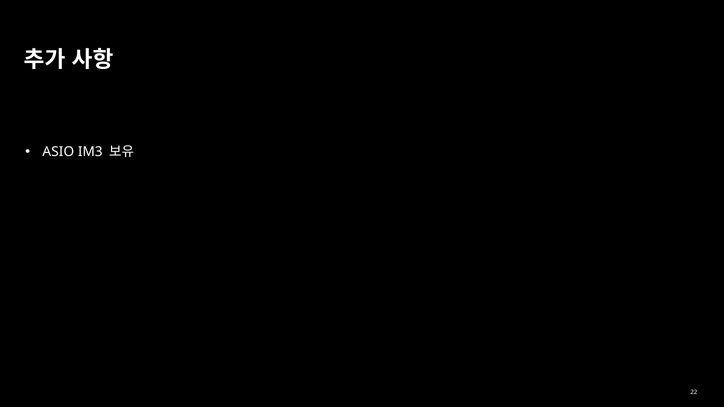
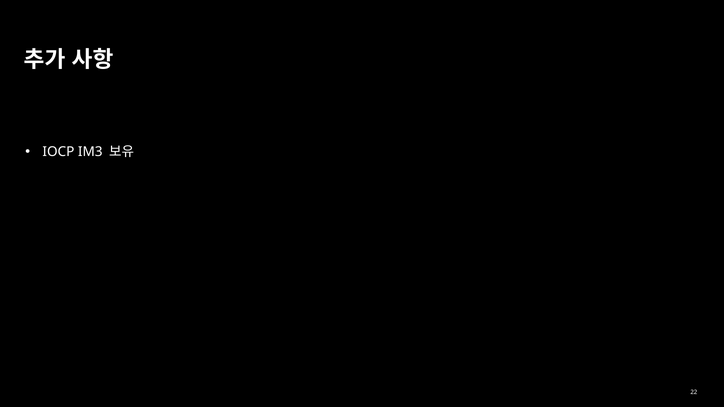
ASIO: ASIO -> IOCP (58, 152)
